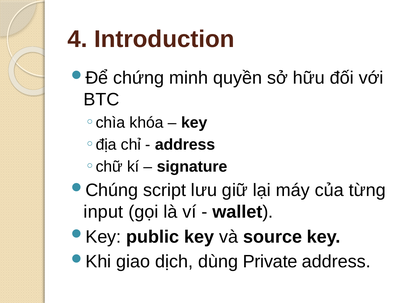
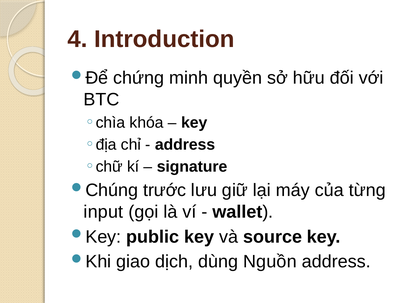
script: script -> trước (165, 190)
Private: Private -> Nguồn (270, 262)
